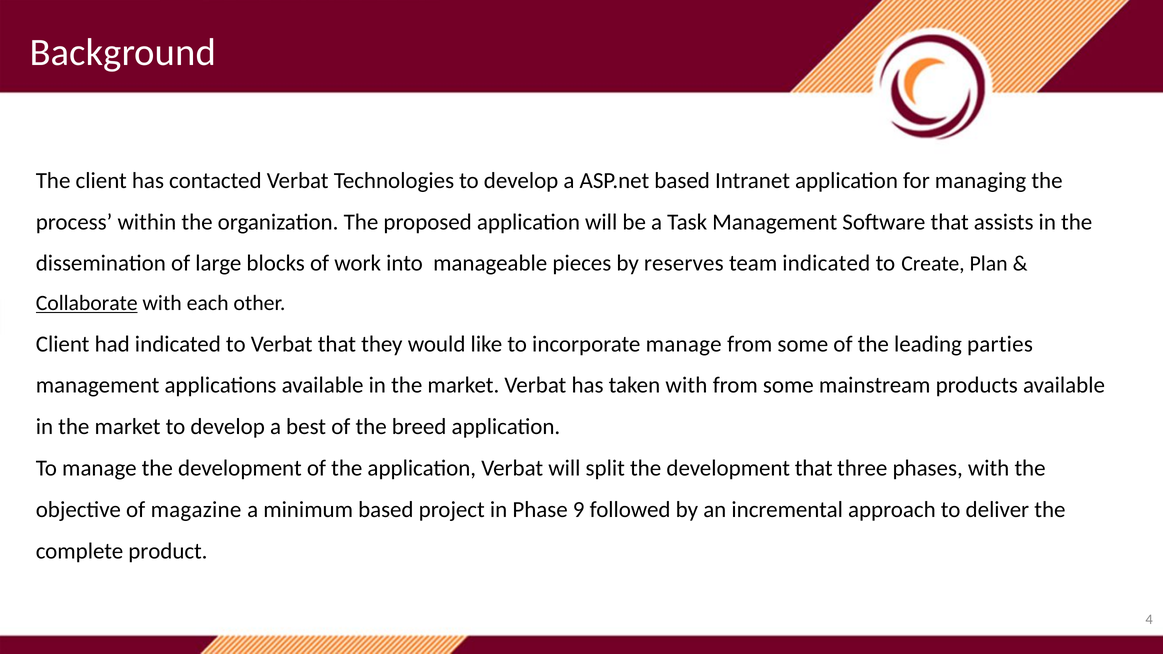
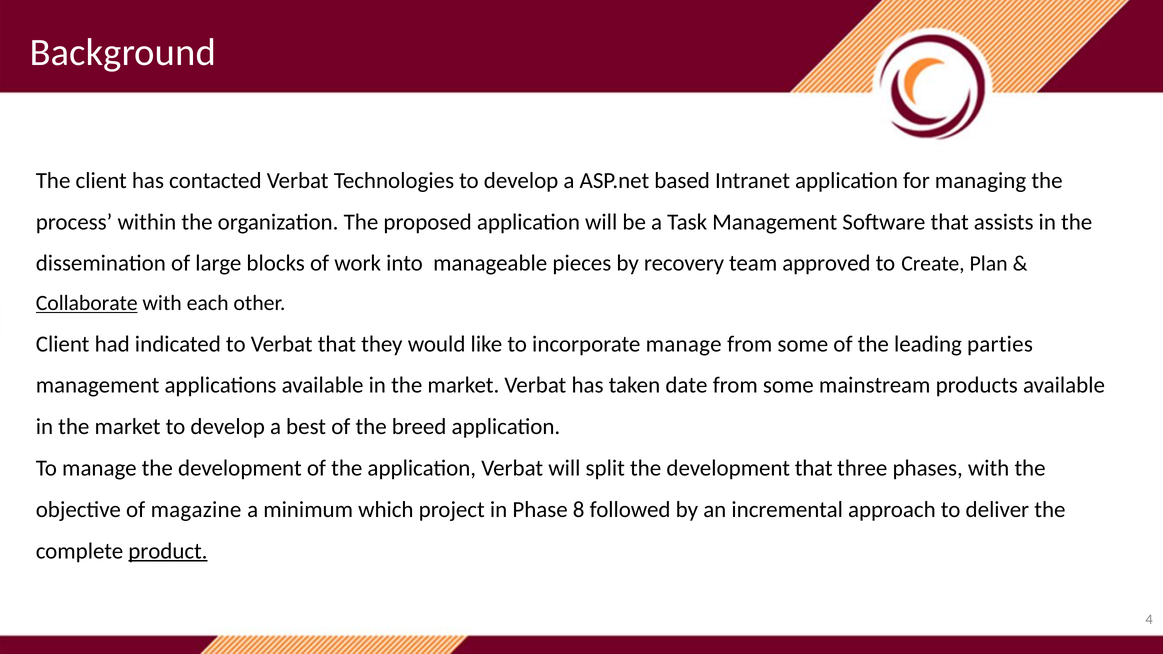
reserves: reserves -> recovery (684, 263)
team indicated: indicated -> approved (826, 263)
taken with: with -> date (686, 385)
minimum based: based -> which (386, 510)
9: 9 -> 8 (579, 510)
product underline: none -> present (168, 551)
